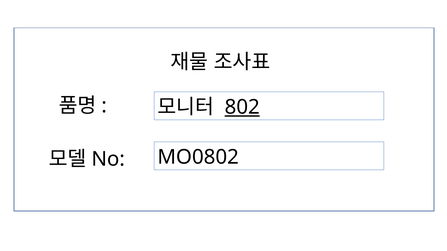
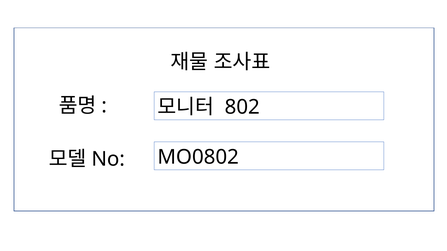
802 underline: present -> none (242, 107)
